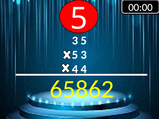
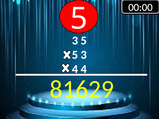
65862: 65862 -> 81629 (82, 89)
